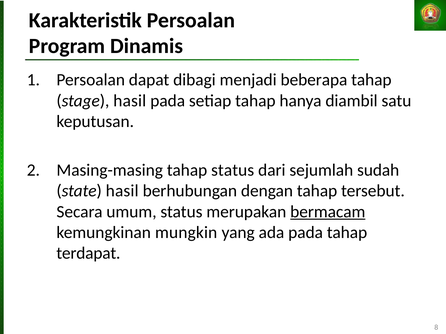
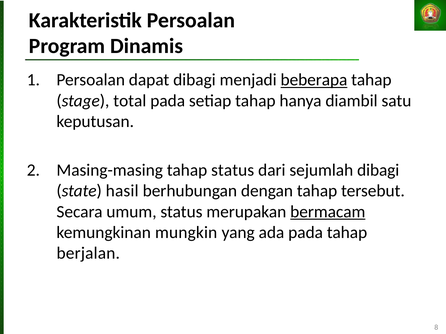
beberapa underline: none -> present (314, 80)
stage hasil: hasil -> total (130, 101)
sejumlah sudah: sudah -> dibagi (378, 170)
terdapat: terdapat -> berjalan (88, 254)
